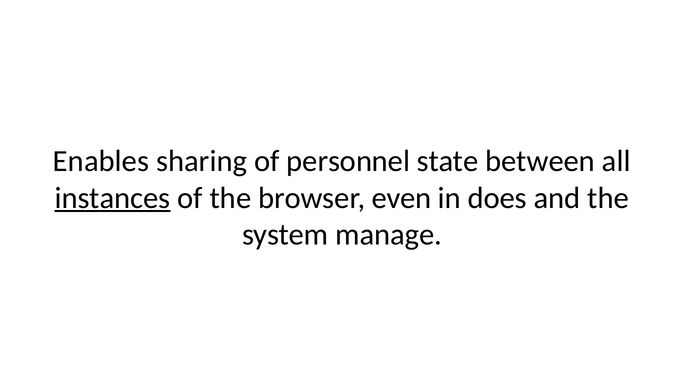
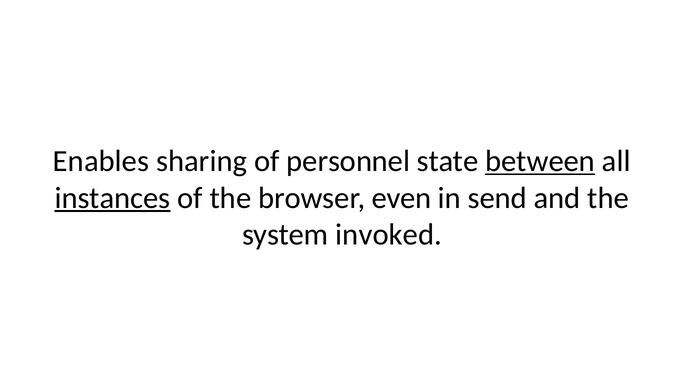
between underline: none -> present (540, 161)
does: does -> send (497, 198)
manage: manage -> invoked (389, 235)
